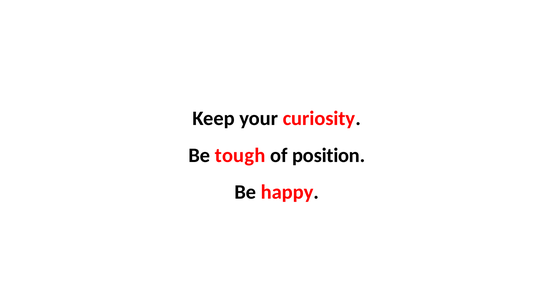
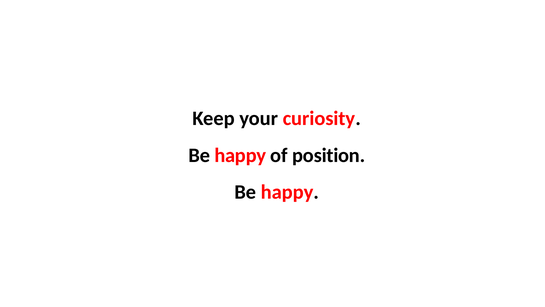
tough: tough -> happy (240, 155)
